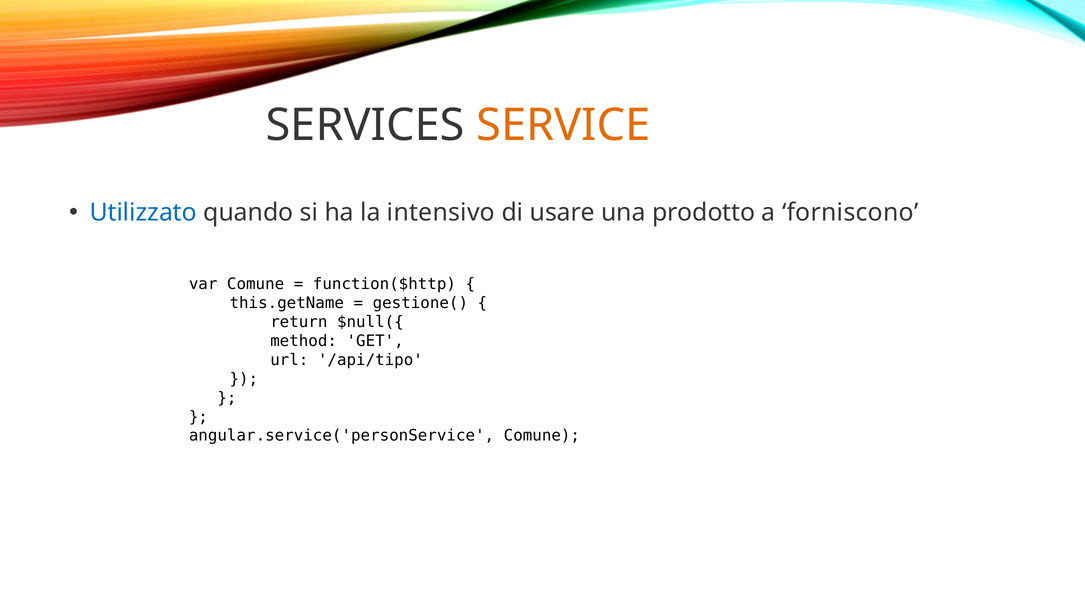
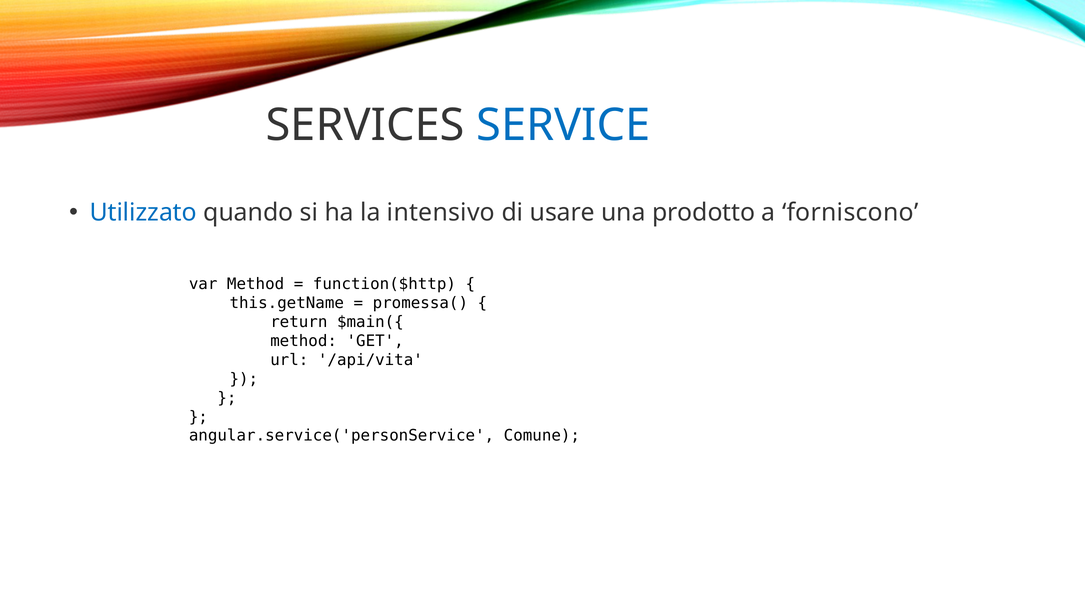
SERVICE colour: orange -> blue (563, 125)
var Comune: Comune -> Method (256, 284)
gestione(: gestione( -> promessa( (420, 303)
$null({: $null({ -> $main({ (370, 322)
/api/tipo: /api/tipo -> /api/vita (370, 360)
